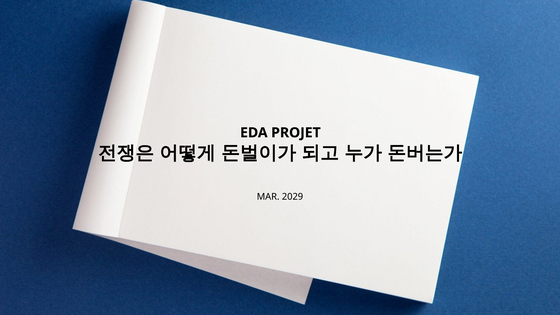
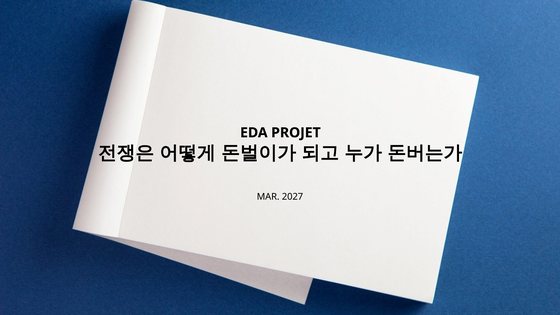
2029: 2029 -> 2027 (293, 197)
